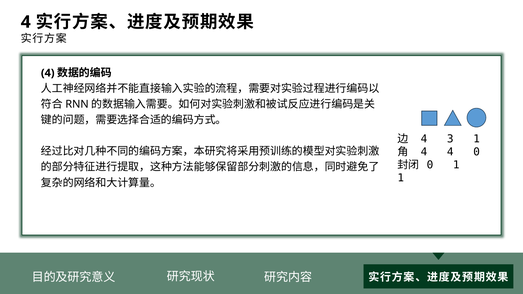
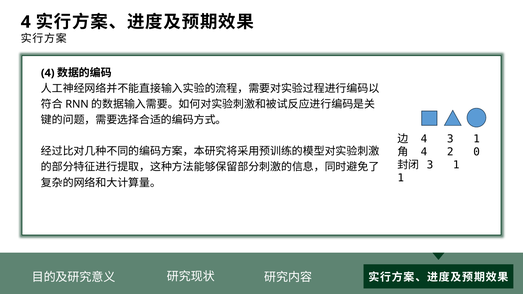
4 4: 4 -> 2 (450, 152)
0: 0 -> 3 (430, 165)
